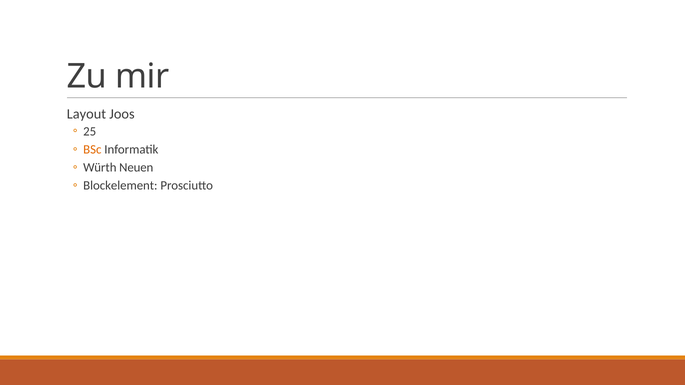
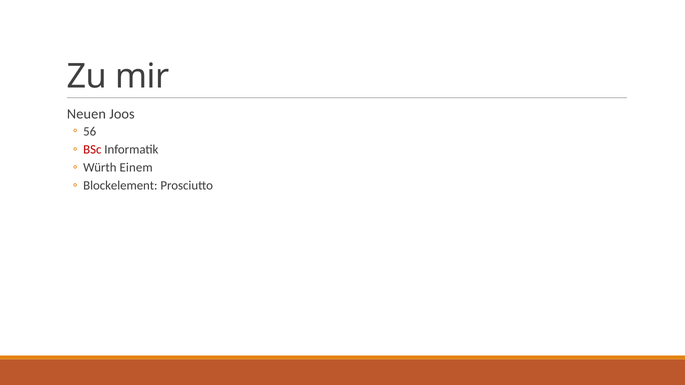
Layout: Layout -> Neuen (86, 114)
25: 25 -> 56 (90, 131)
BSc colour: orange -> red (92, 150)
Neuen: Neuen -> Einem (136, 168)
